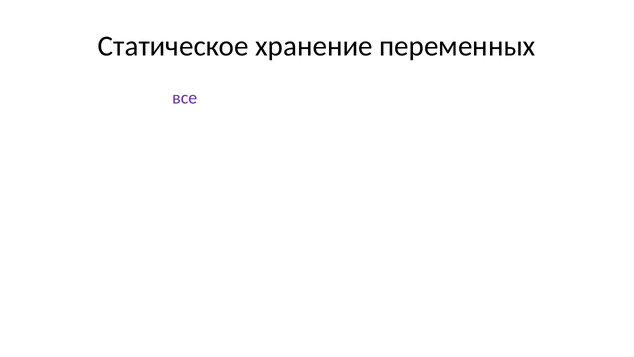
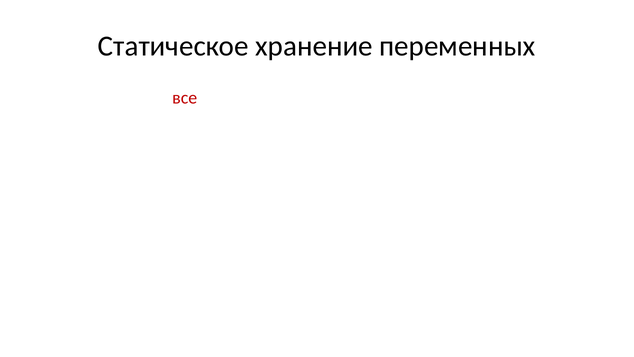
все colour: purple -> red (185, 98)
